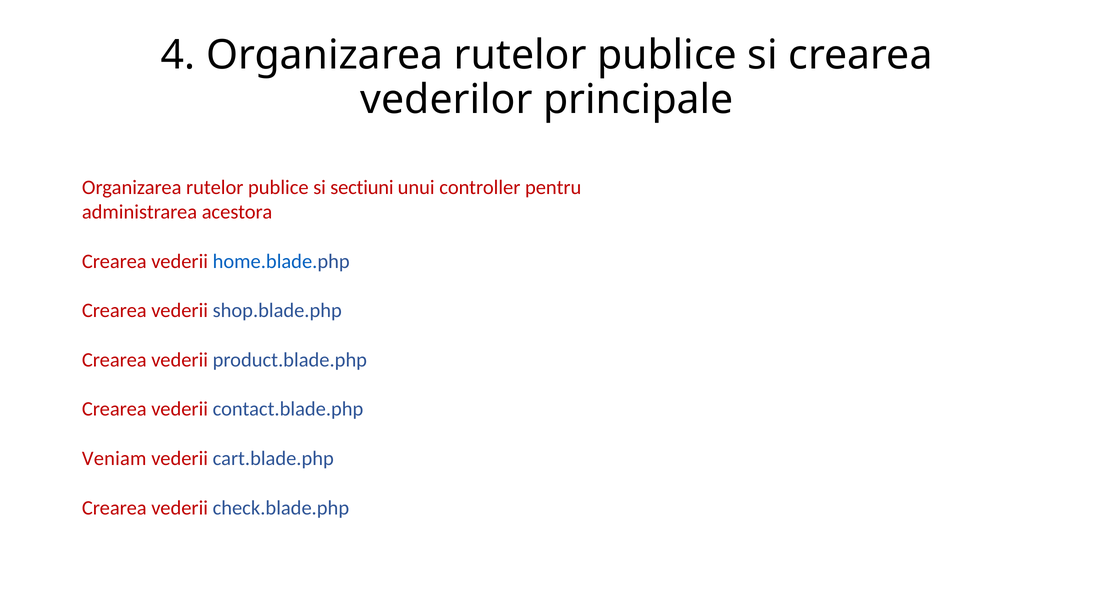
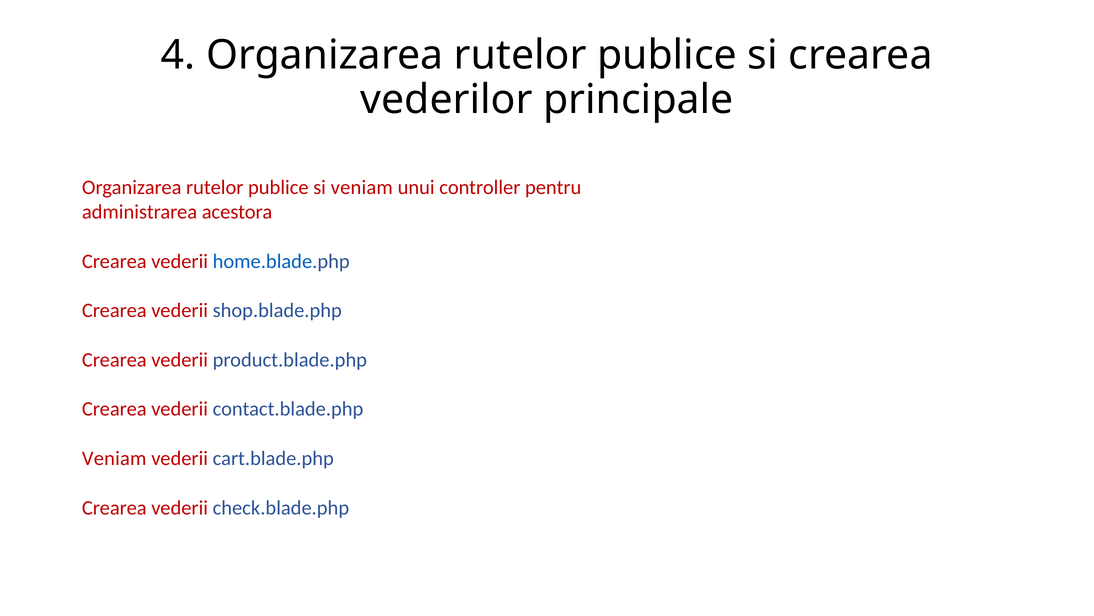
si sectiuni: sectiuni -> veniam (362, 187)
